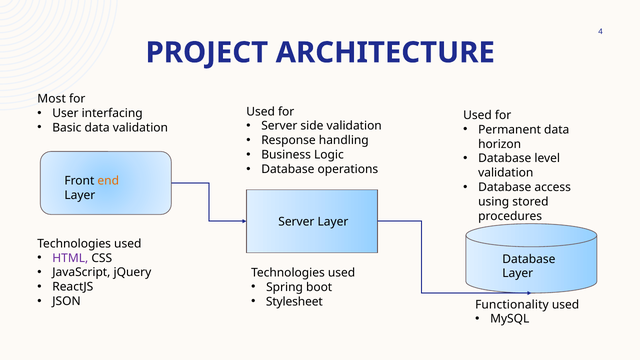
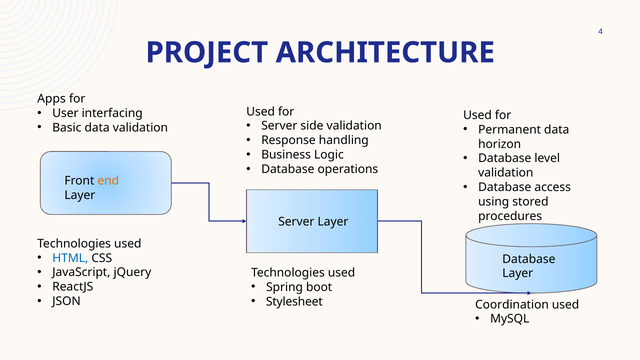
Most: Most -> Apps (52, 99)
HTML colour: purple -> blue (70, 258)
Functionality: Functionality -> Coordination (512, 305)
